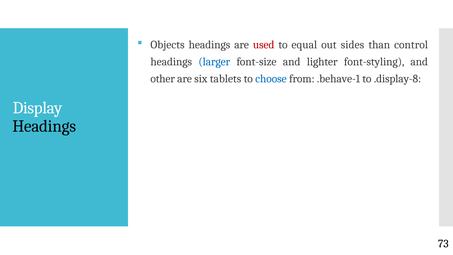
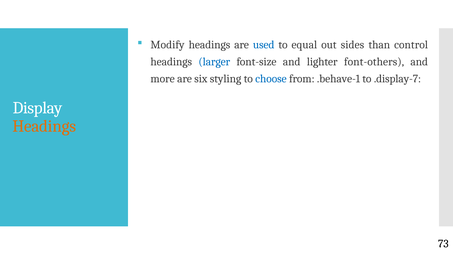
Objects: Objects -> Modify (168, 45)
used colour: red -> blue (264, 45)
font-styling: font-styling -> font-others (374, 62)
other: other -> more (163, 79)
tablets: tablets -> styling (226, 79)
.display-8: .display-8 -> .display-7 (397, 79)
Headings colour: black -> orange (44, 126)
